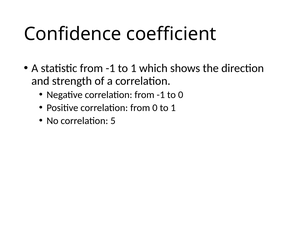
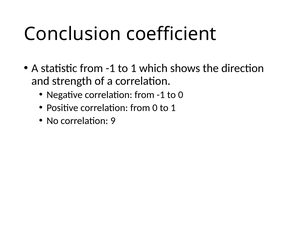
Confidence: Confidence -> Conclusion (73, 34)
5: 5 -> 9 (113, 121)
